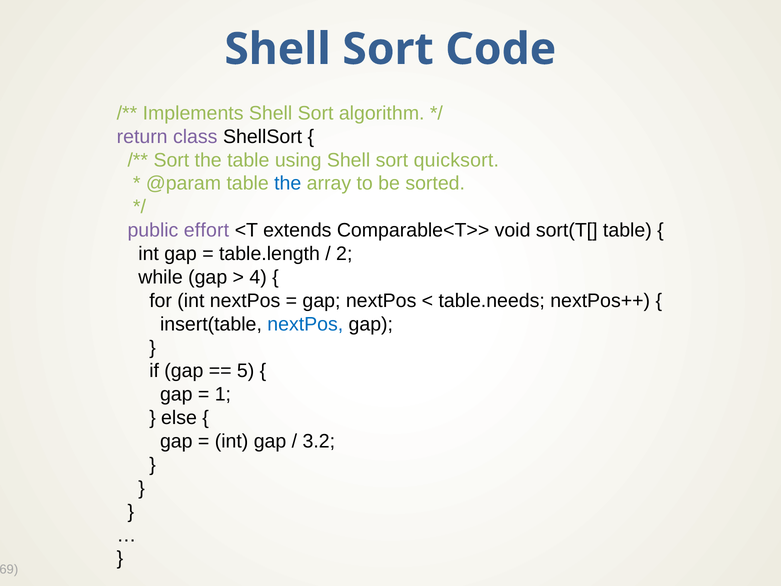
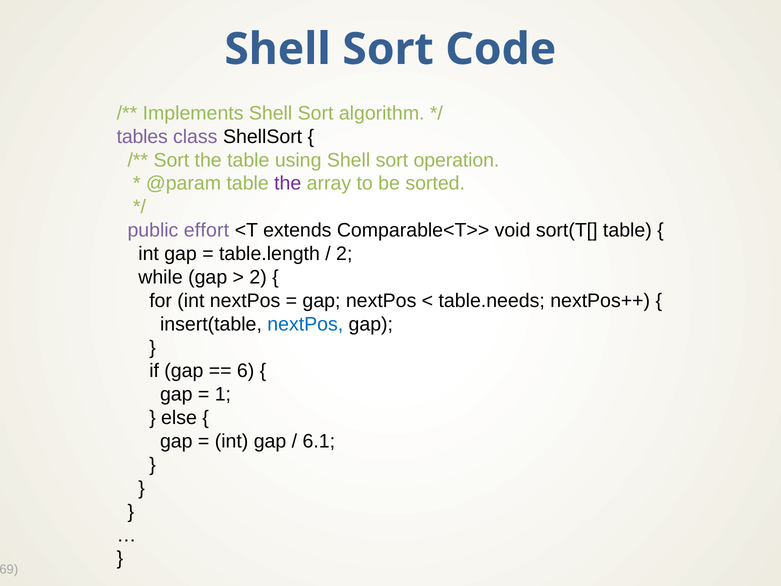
return: return -> tables (142, 137)
quicksort: quicksort -> operation (456, 160)
the colour: blue -> purple (288, 183)
4: 4 -> 2 (258, 277)
5: 5 -> 6 (246, 371)
3.2: 3.2 -> 6.1 (319, 441)
